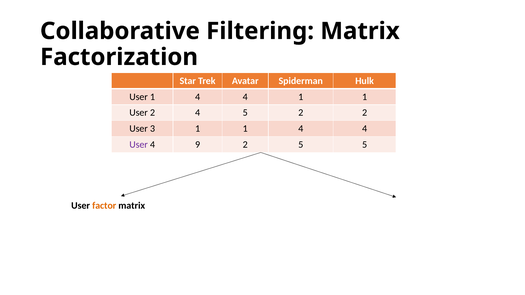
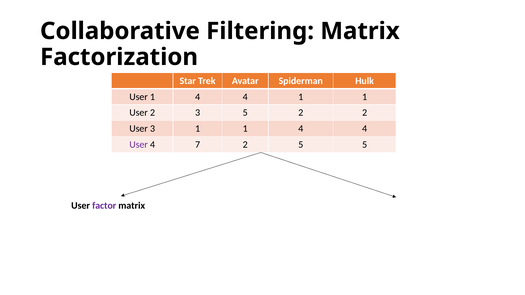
2 4: 4 -> 3 (198, 113)
9: 9 -> 7 (198, 145)
factor colour: orange -> purple (104, 206)
